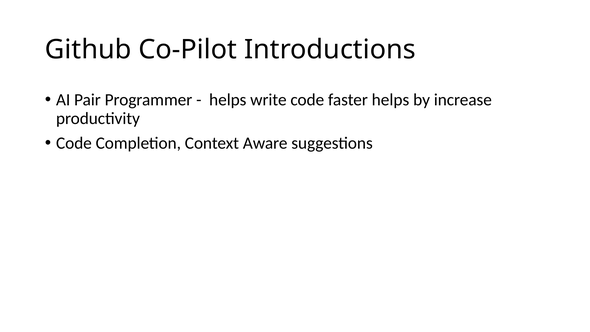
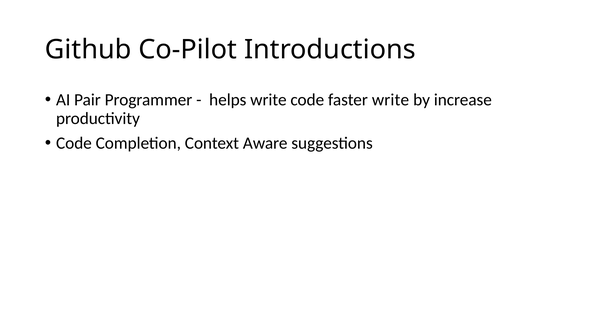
faster helps: helps -> write (390, 100)
